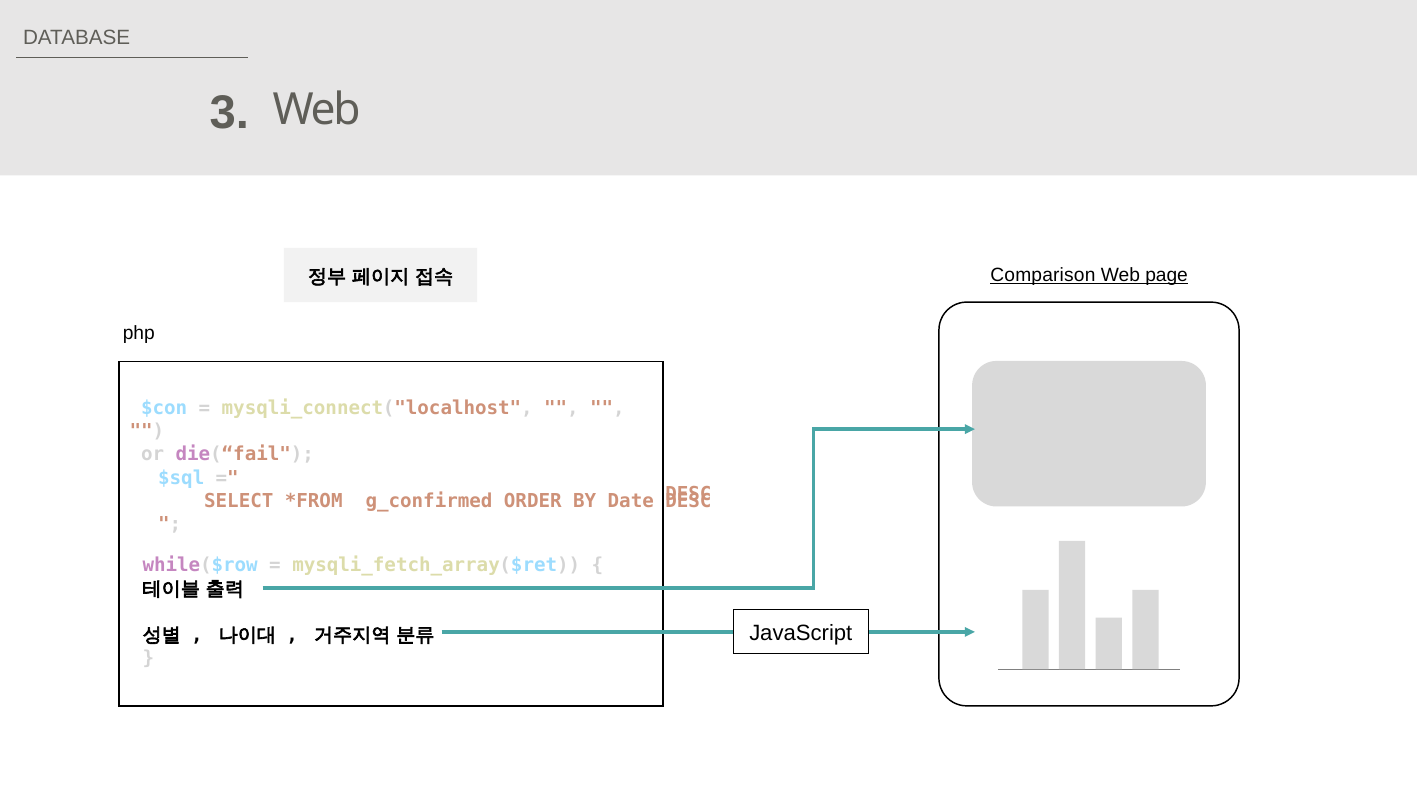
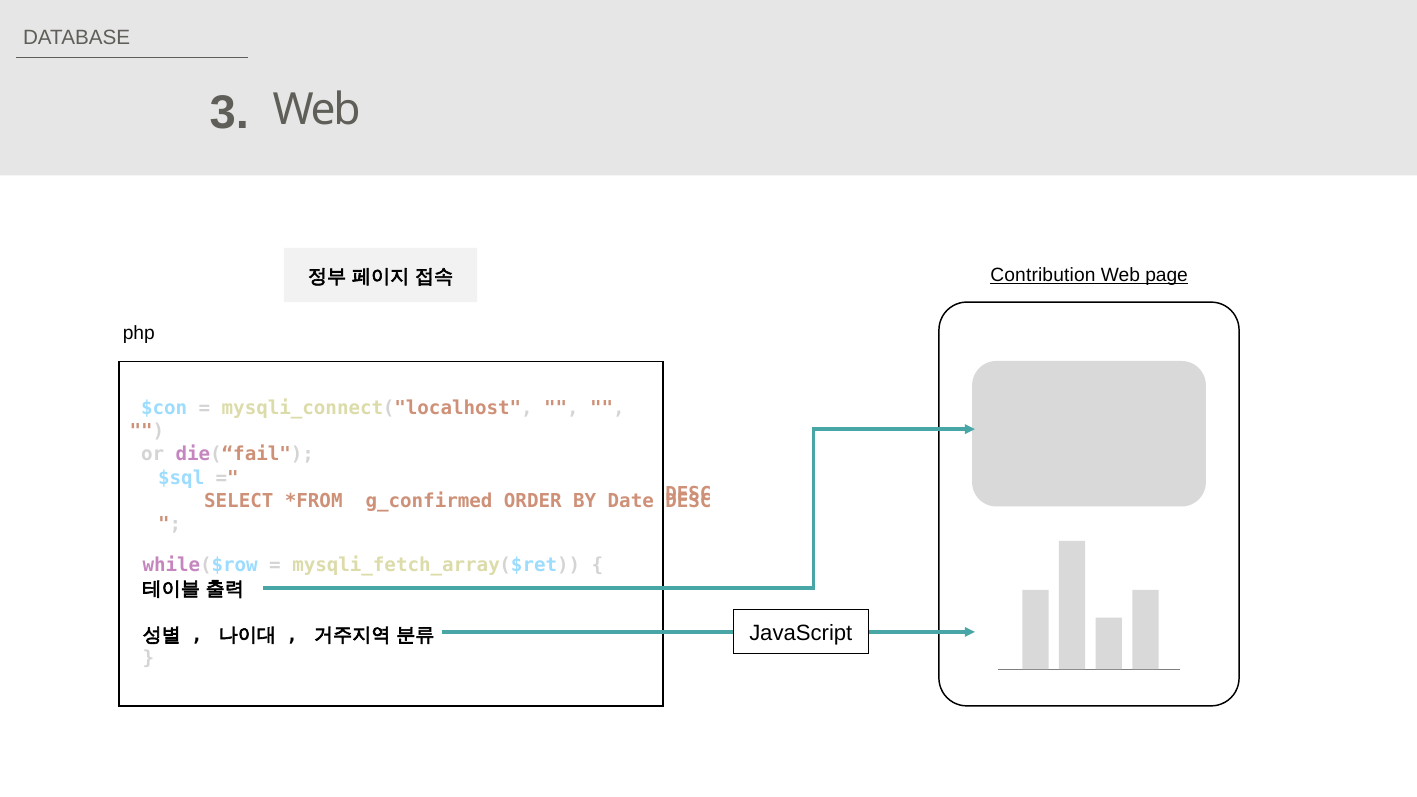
Comparison: Comparison -> Contribution (1043, 275)
